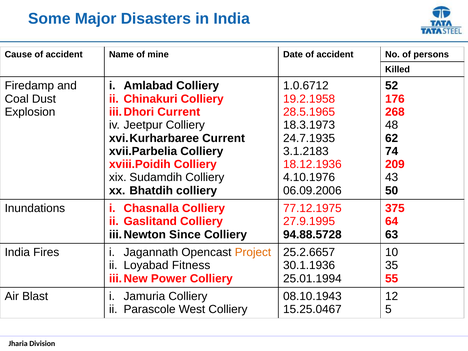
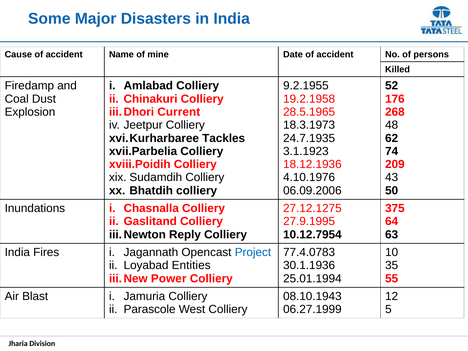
1.0.6712: 1.0.6712 -> 9.2.1955 (306, 86)
Current: Current -> Tackles (224, 138)
3.1.2183: 3.1.2183 -> 3.1.1923 (306, 151)
77.12.1975: 77.12.1975 -> 27.12.1275 (312, 208)
Since: Since -> Reply (185, 235)
94.88.5728: 94.88.5728 -> 10.12.7954 (312, 235)
Project colour: orange -> blue (253, 252)
25.2.6657: 25.2.6657 -> 77.4.0783 (309, 252)
Fitness: Fitness -> Entities (191, 265)
15.25.0467: 15.25.0467 -> 06.27.1999 (312, 309)
